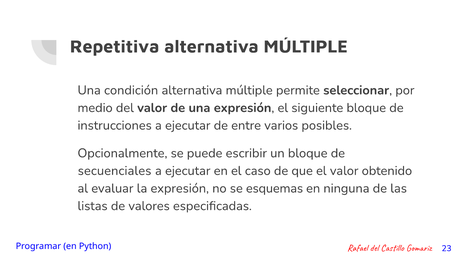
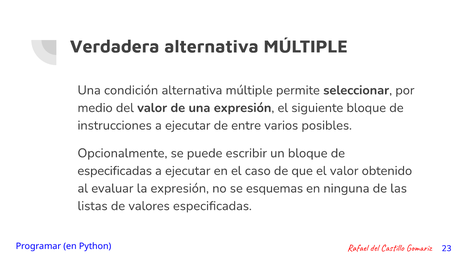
Repetitiva: Repetitiva -> Verdadera (115, 47)
secuenciales: secuenciales -> especificadas (115, 170)
